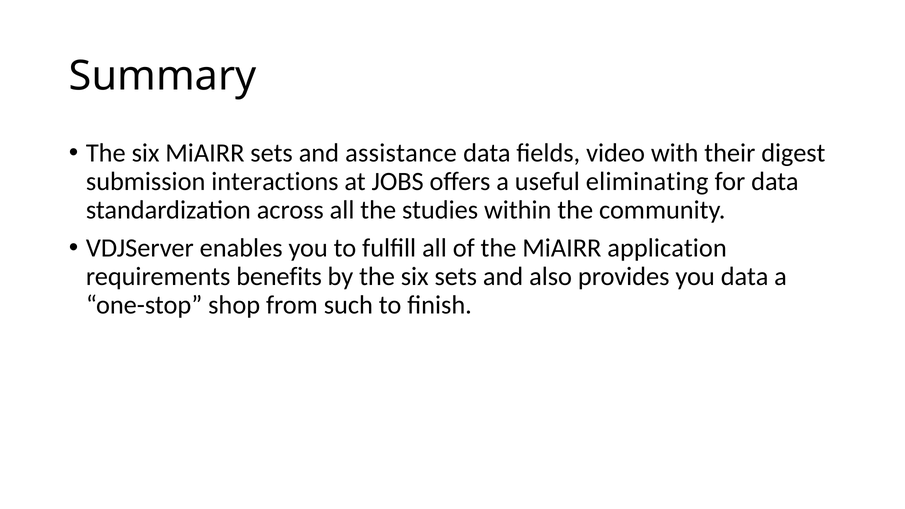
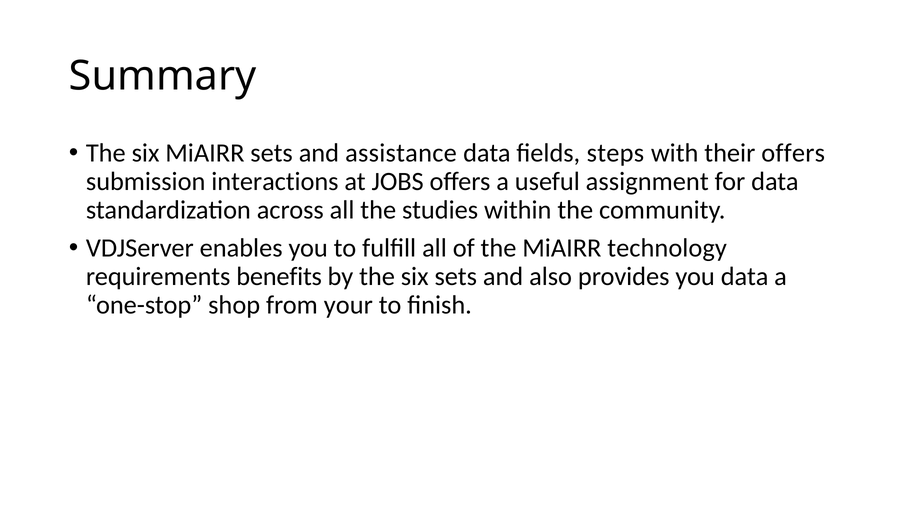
video: video -> steps (615, 153)
their digest: digest -> offers (793, 153)
eliminating: eliminating -> assignment (647, 182)
application: application -> technology (667, 248)
such: such -> your (348, 305)
